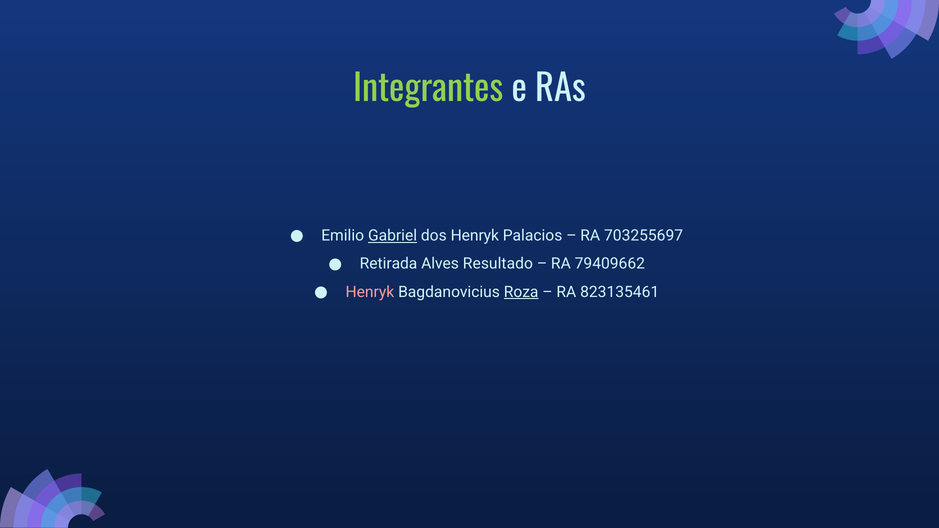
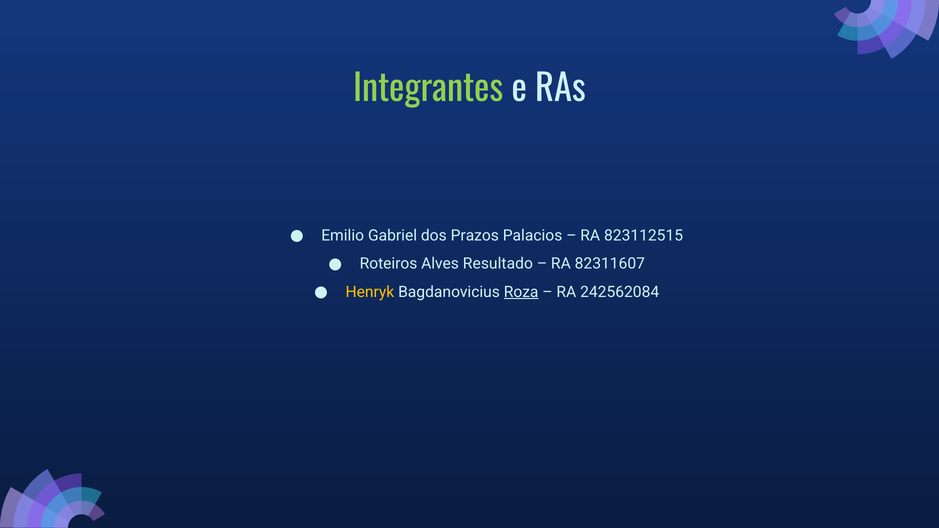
Gabriel underline: present -> none (393, 236)
dos Henryk: Henryk -> Prazos (475, 236)
703255697: 703255697 -> 823112515 (644, 236)
Retirada: Retirada -> Roteiros (389, 264)
79409662: 79409662 -> 82311607 (610, 264)
Henryk colour: pink -> yellow (370, 292)
823135461: 823135461 -> 242562084 (620, 292)
